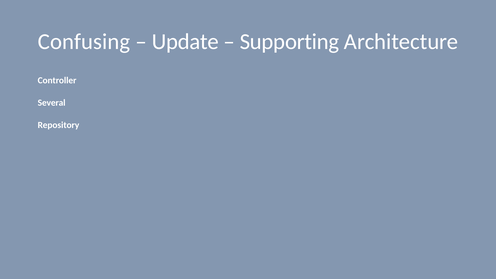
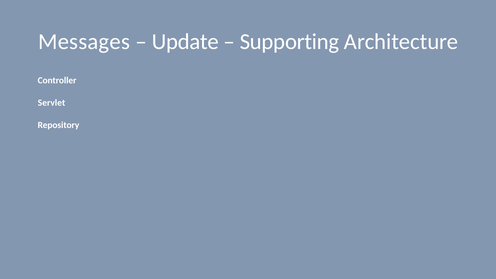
Confusing: Confusing -> Messages (84, 42)
Several: Several -> Servlet (52, 103)
